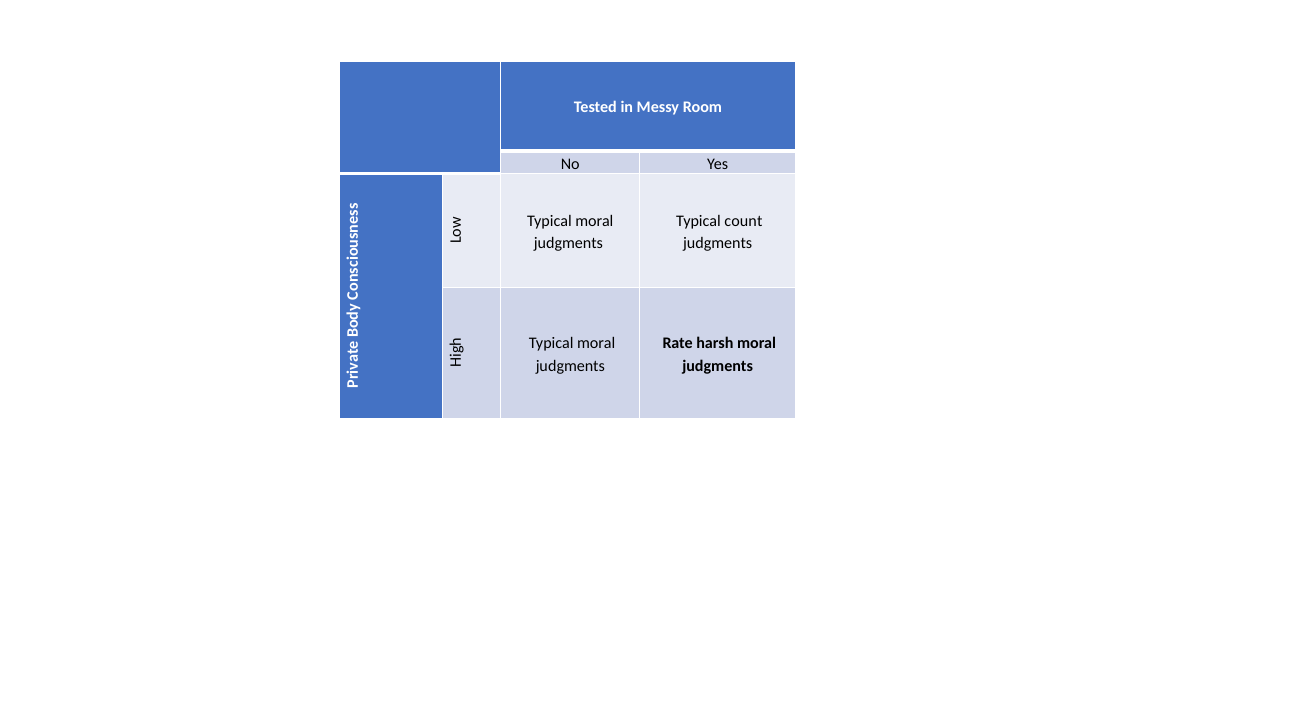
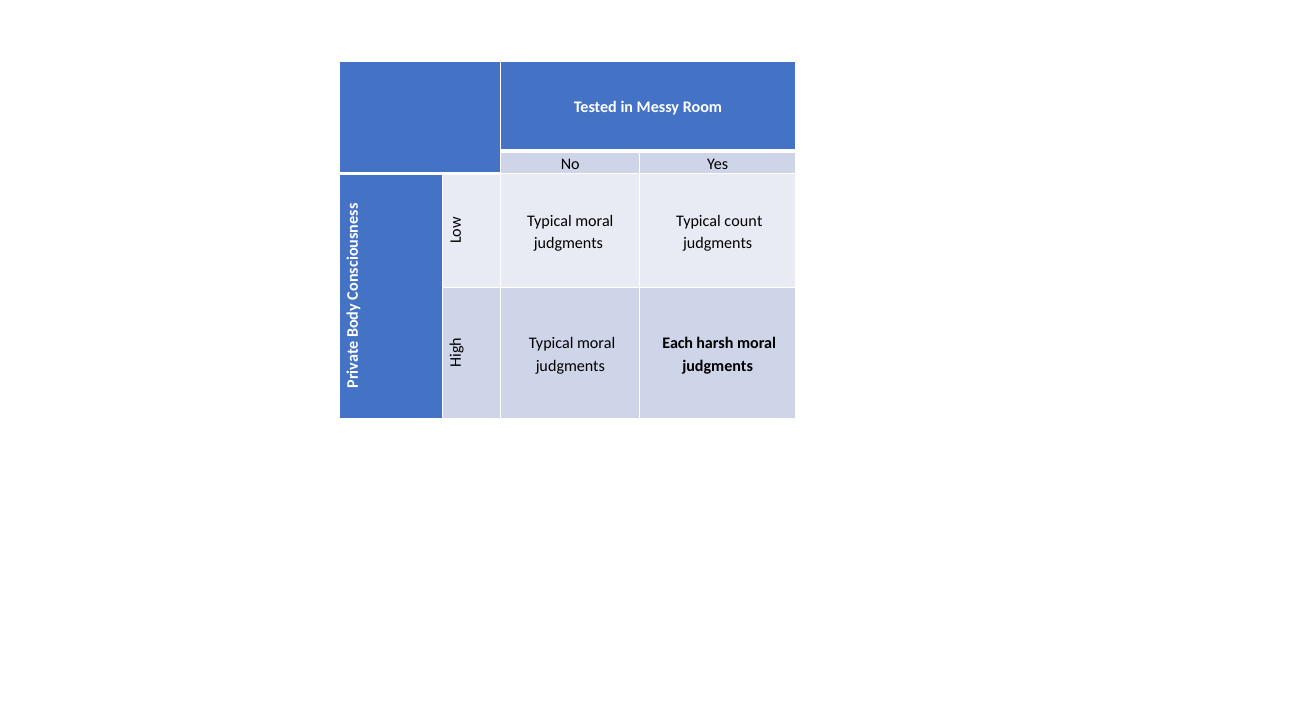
Rate: Rate -> Each (678, 343)
